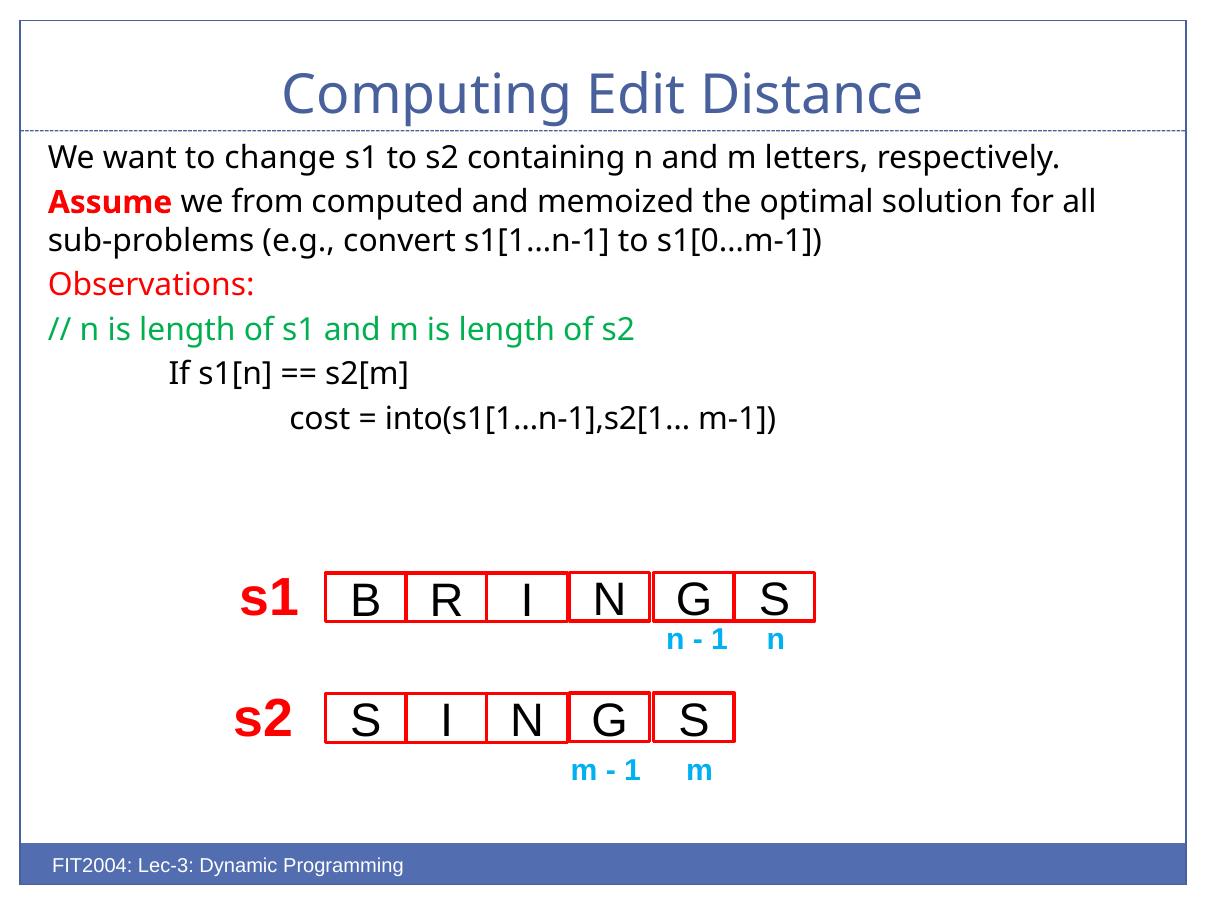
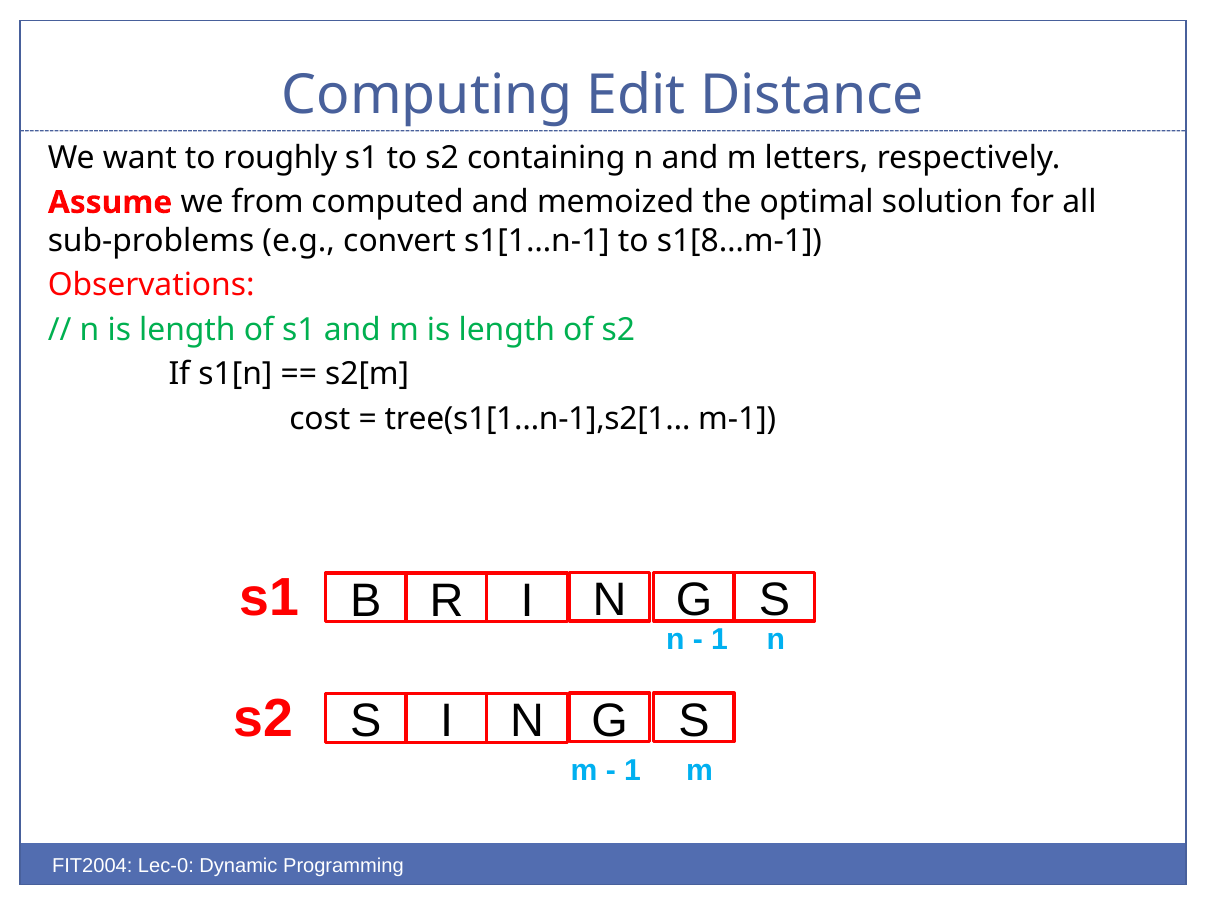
change: change -> roughly (280, 158)
s1[0…m-1: s1[0…m-1 -> s1[8…m-1 (739, 241)
into(s1[1…n-1],s2[1…: into(s1[1…n-1],s2[1… -> tree(s1[1…n-1],s2[1… (538, 419)
Lec-3: Lec-3 -> Lec-0 (166, 866)
